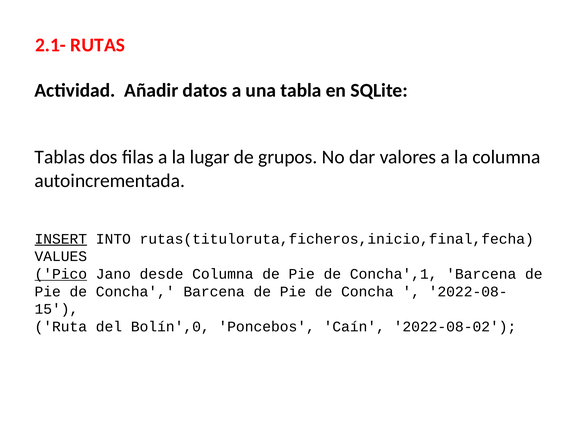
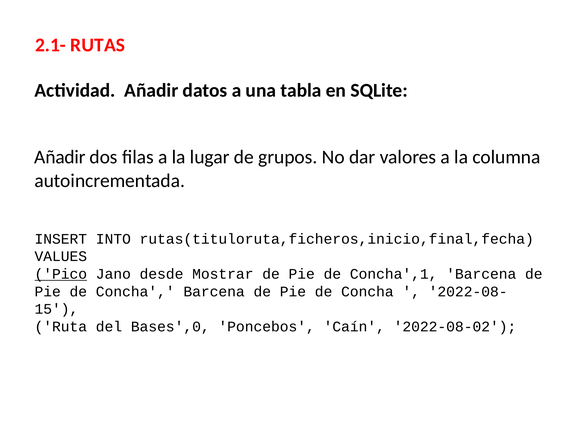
Tablas: Tablas -> Añadir (60, 157)
INSERT underline: present -> none (61, 239)
desde Columna: Columna -> Mostrar (223, 274)
Bolín',0: Bolín',0 -> Bases',0 (170, 327)
